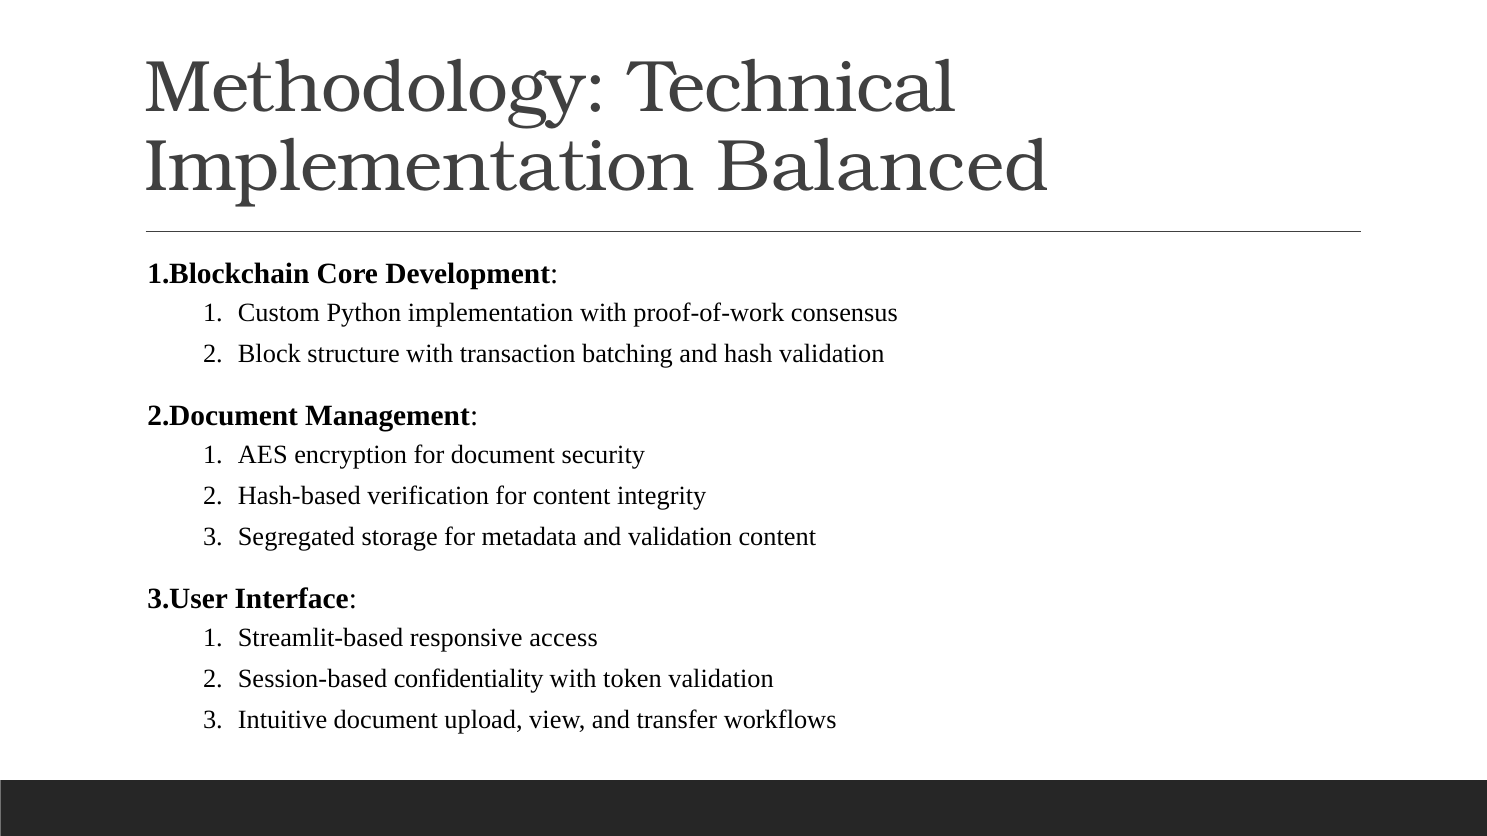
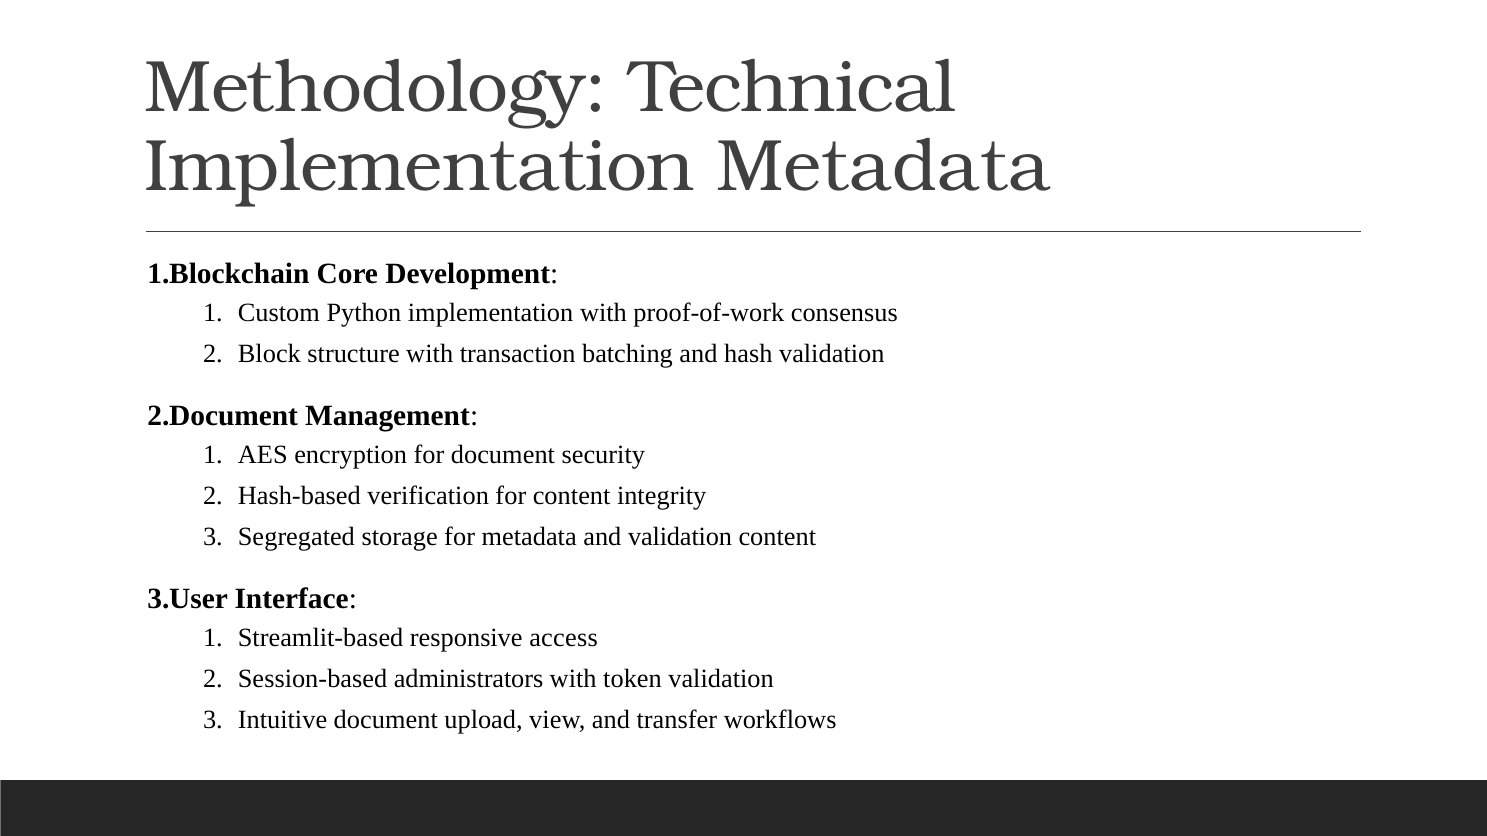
Implementation Balanced: Balanced -> Metadata (883, 167)
confidentiality: confidentiality -> administrators (469, 680)
